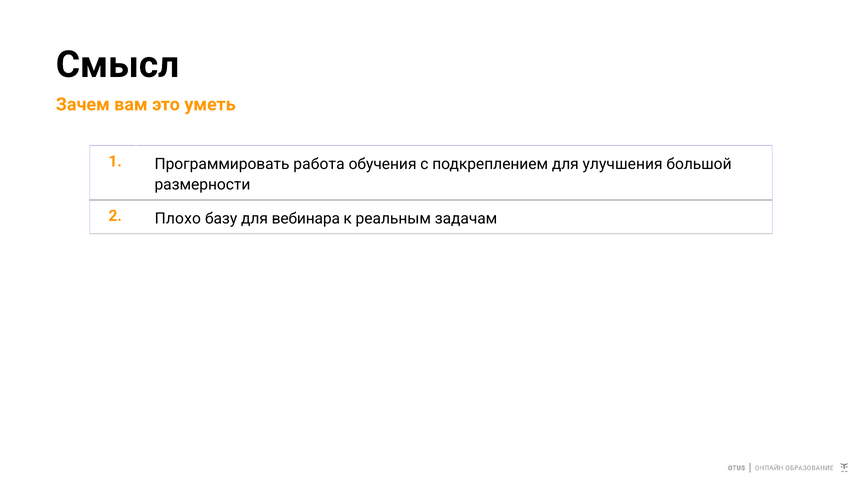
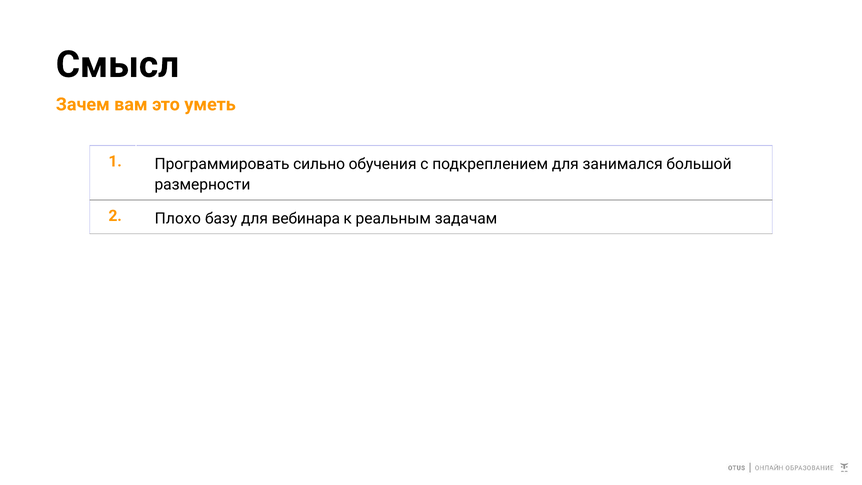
работа: работа -> сильно (319, 164)
улучшения: улучшения -> занимался (623, 164)
